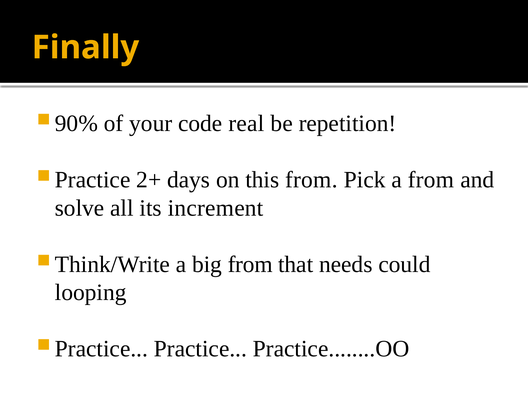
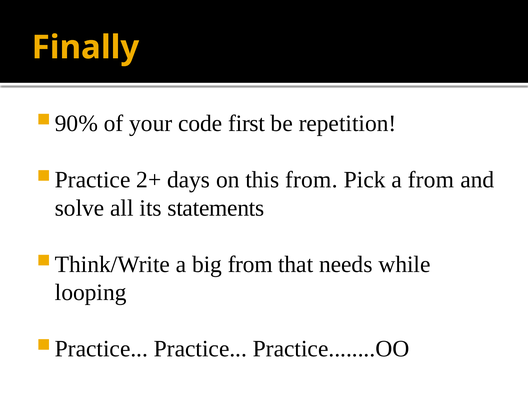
real: real -> first (247, 124)
increment: increment -> statements (216, 208)
could: could -> while (404, 264)
